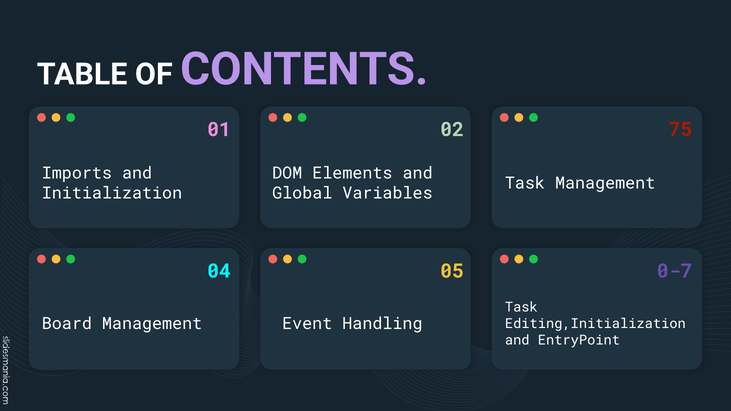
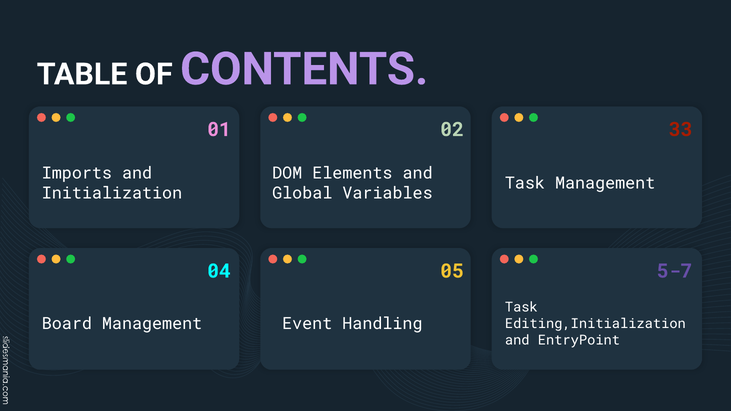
75: 75 -> 33 (680, 130)
0-7: 0-7 -> 5-7 (675, 271)
